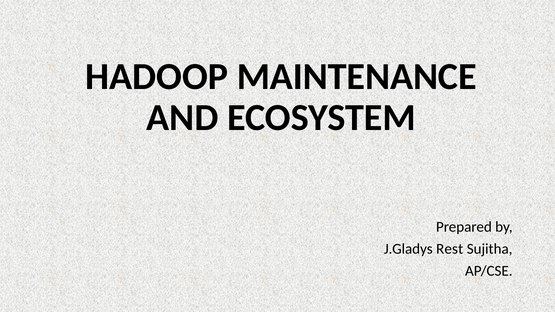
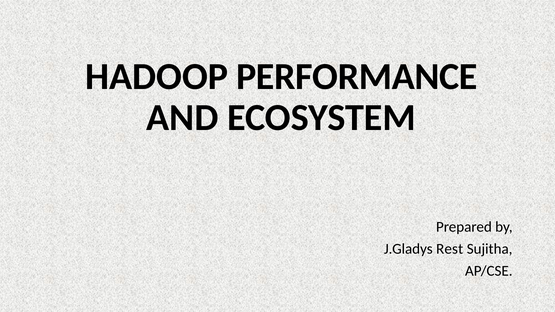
MAINTENANCE: MAINTENANCE -> PERFORMANCE (357, 77)
